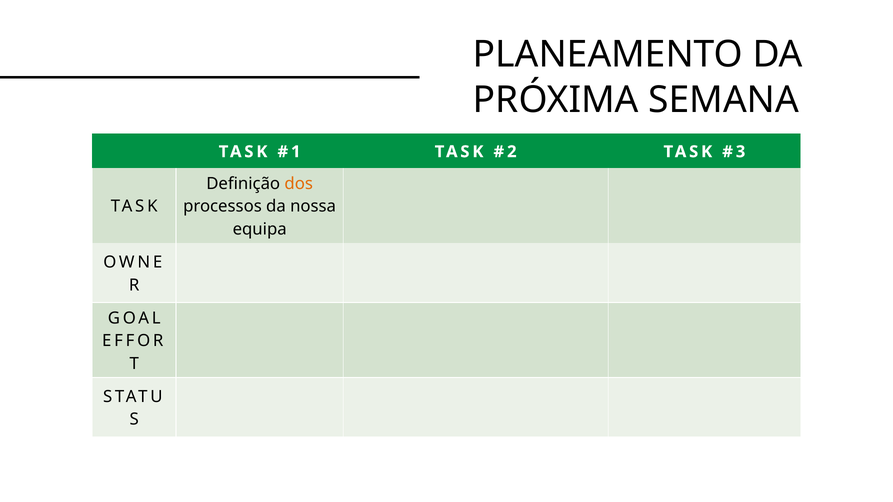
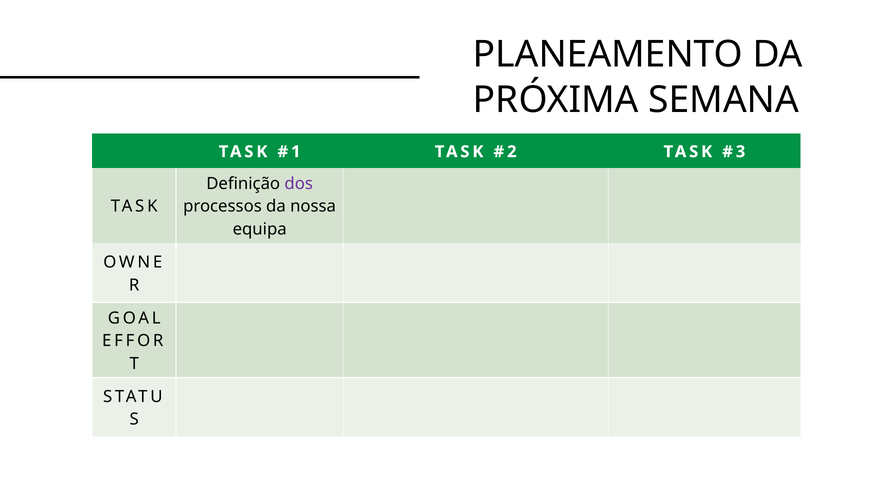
dos colour: orange -> purple (299, 184)
